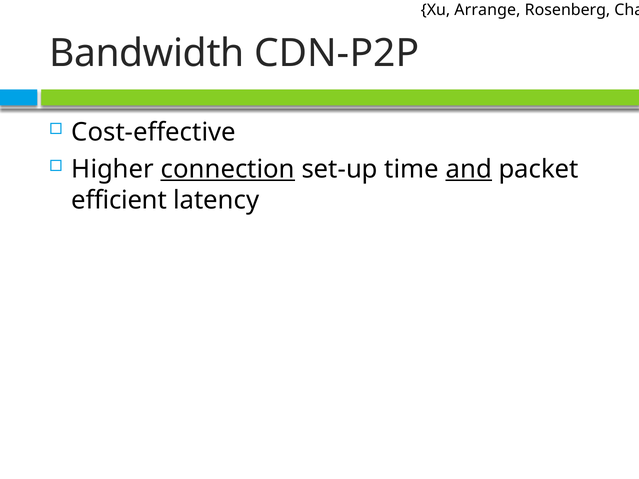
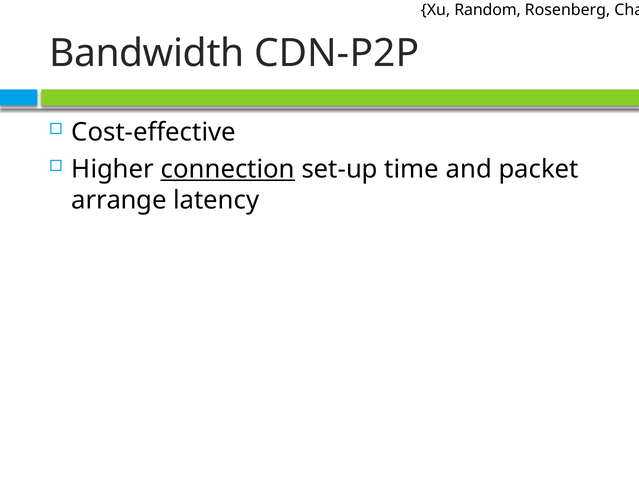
Arrange: Arrange -> Random (488, 10)
and underline: present -> none (469, 169)
efficient: efficient -> arrange (119, 200)
